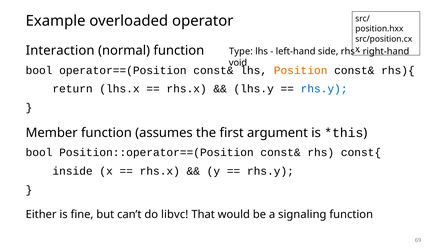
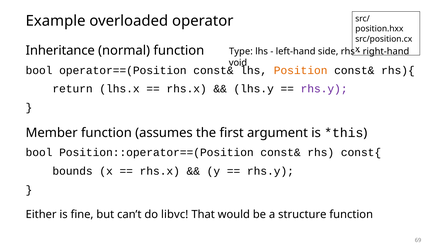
Interaction: Interaction -> Inheritance (60, 51)
rhs.y colour: blue -> purple (324, 89)
inside: inside -> bounds (73, 171)
signaling: signaling -> structure (302, 214)
